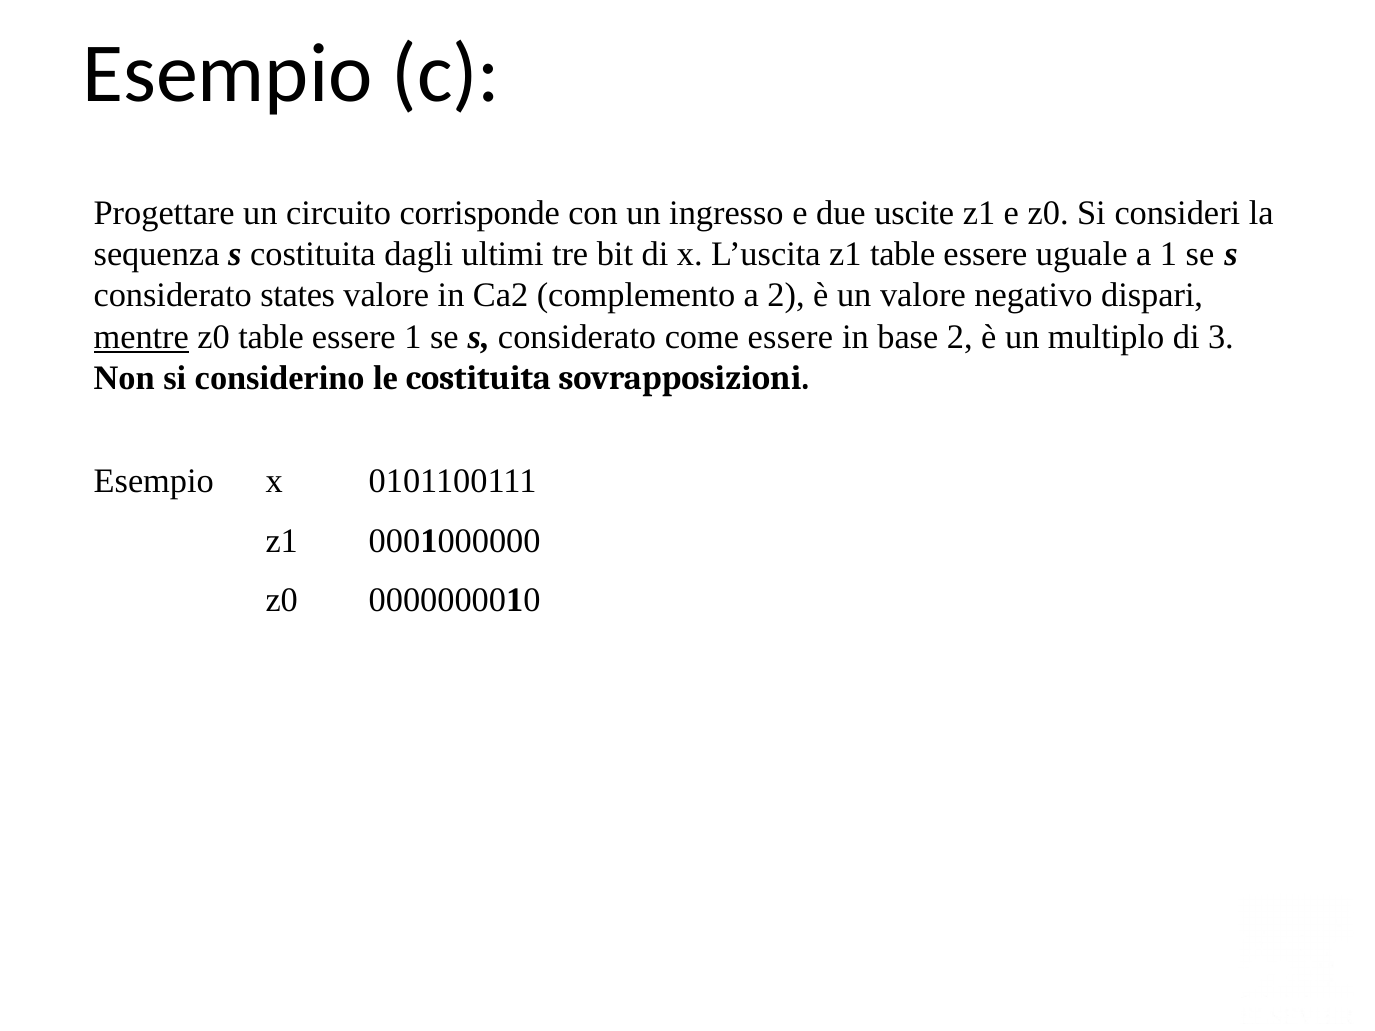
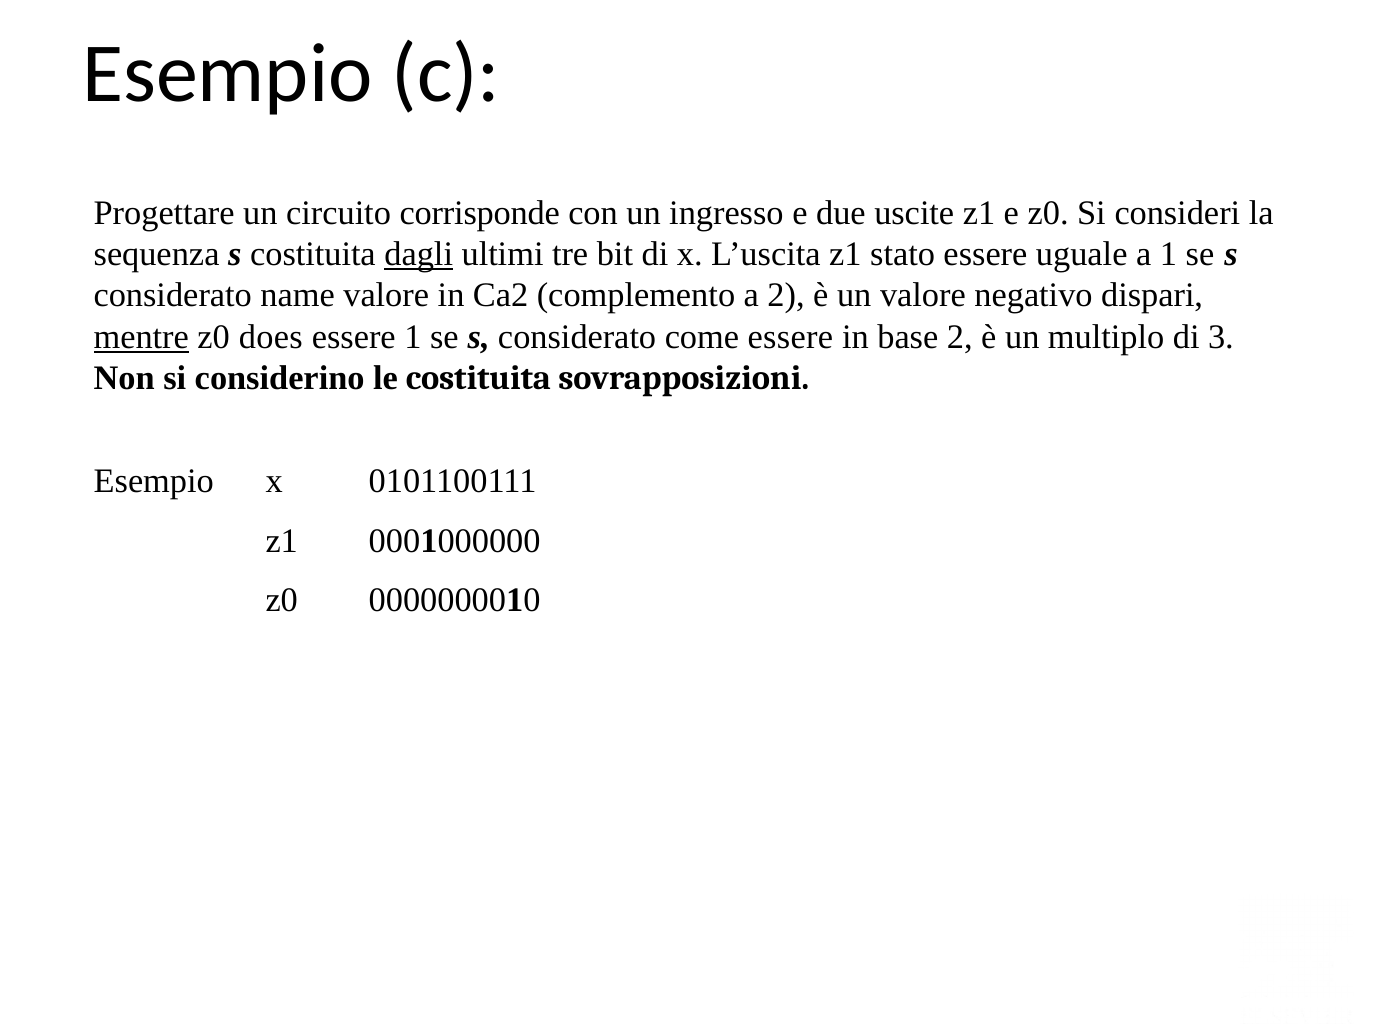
dagli underline: none -> present (419, 254)
z1 table: table -> stato (903, 254)
states: states -> name (298, 296)
z0 table: table -> does (271, 337)
